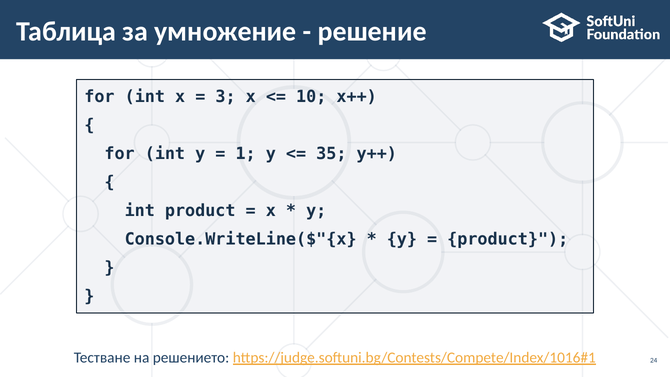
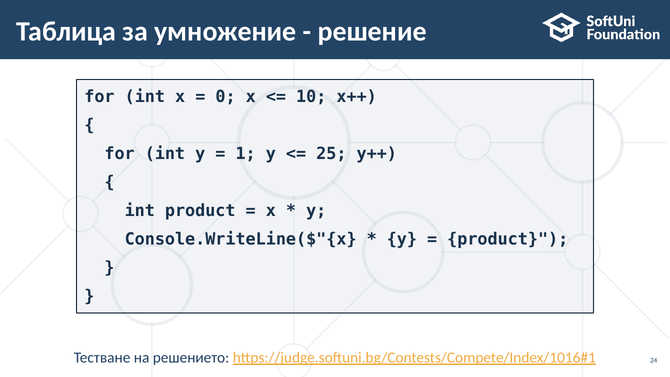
3: 3 -> 0 (226, 97)
35: 35 -> 25 (331, 154)
